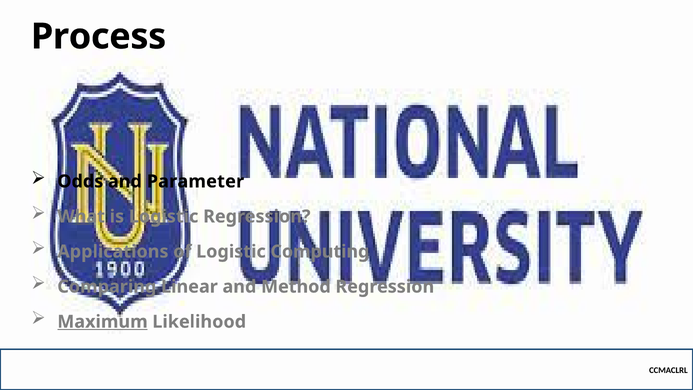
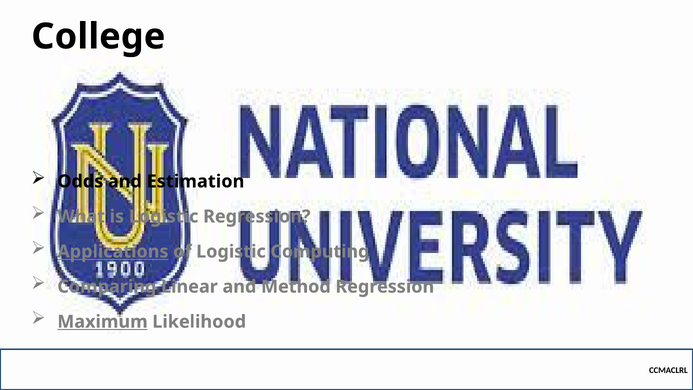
Process: Process -> College (98, 37)
Parameter: Parameter -> Estimation (195, 181)
Applications underline: none -> present (113, 251)
